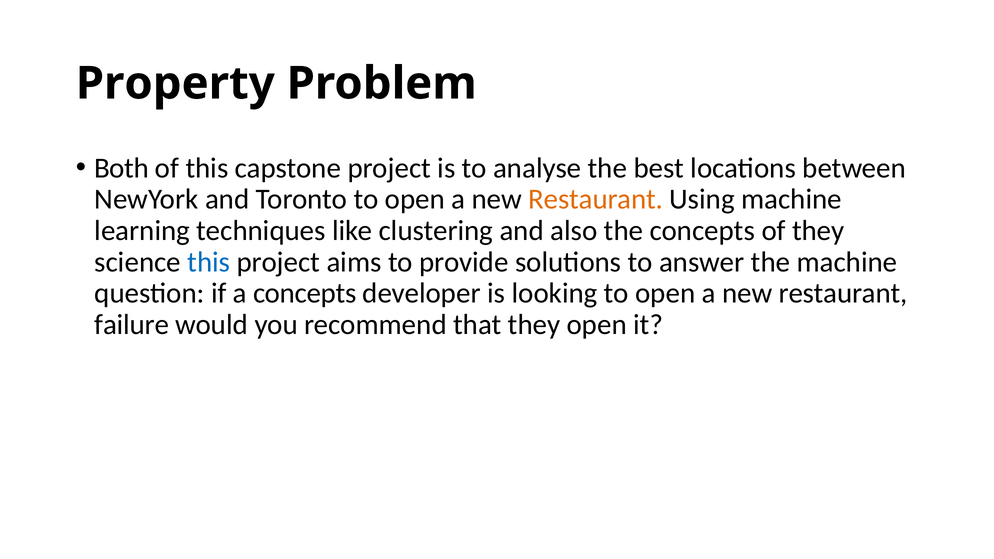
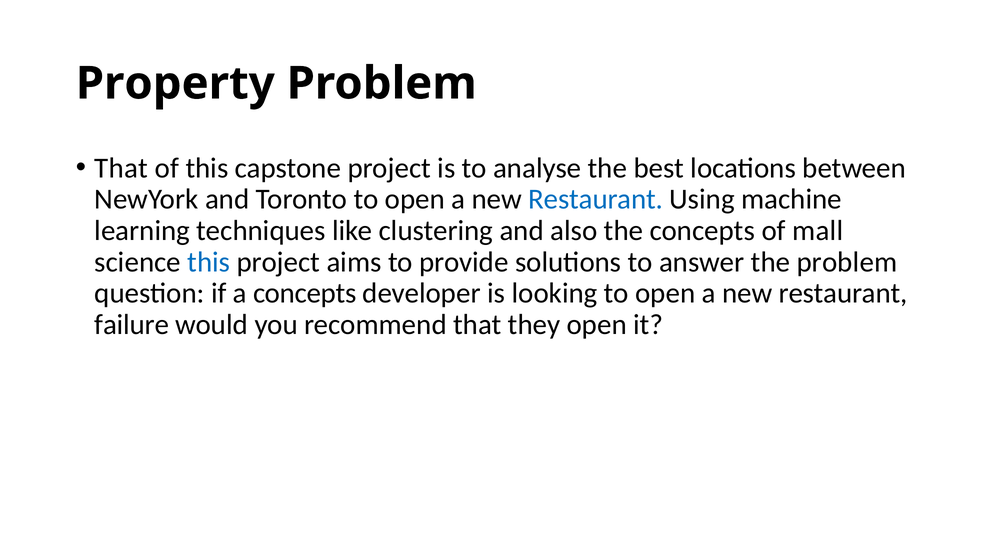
Both: Both -> That (121, 168)
Restaurant colour: orange -> blue (596, 199)
of they: they -> mall (818, 231)
the machine: machine -> problem (847, 262)
